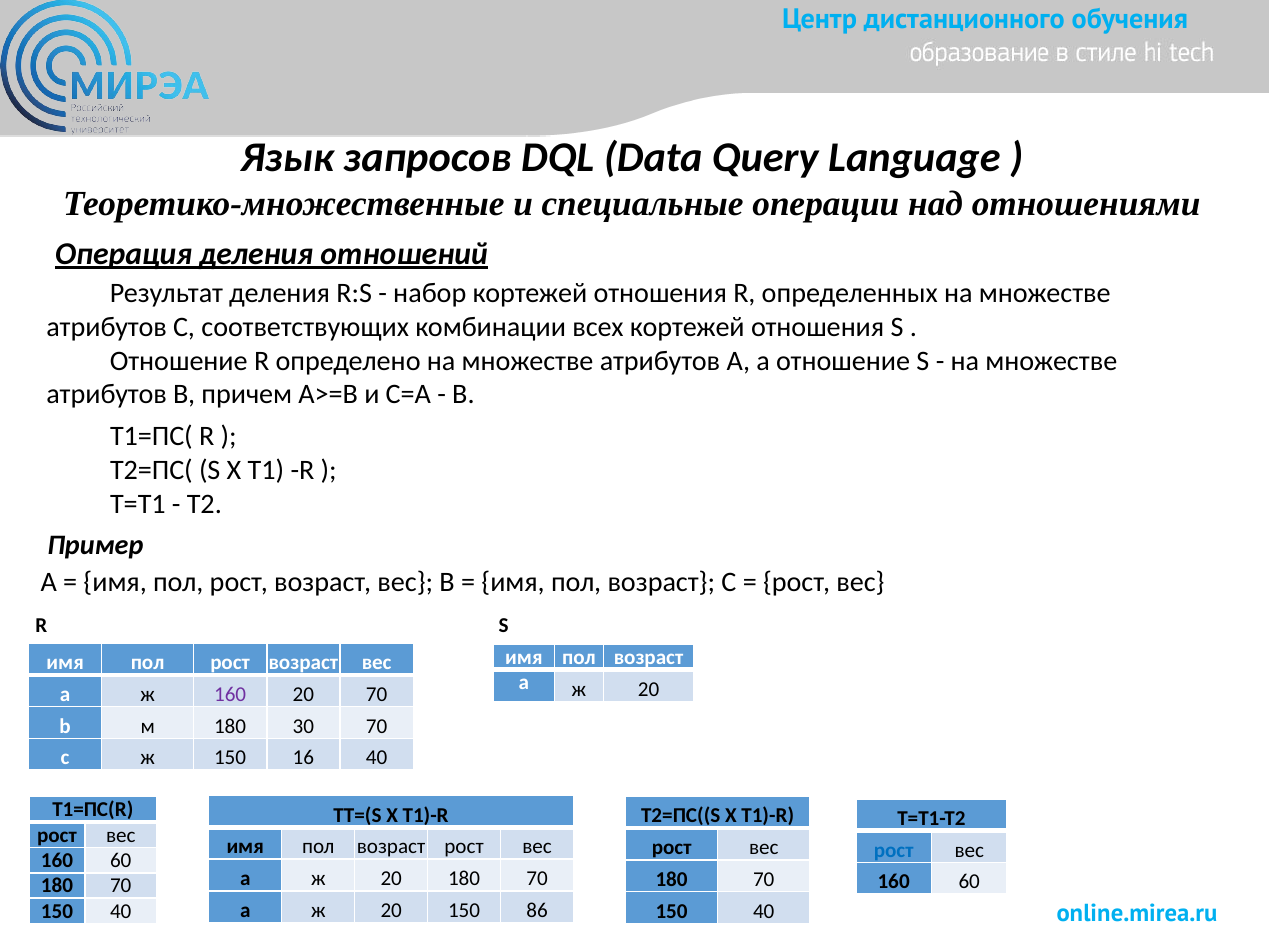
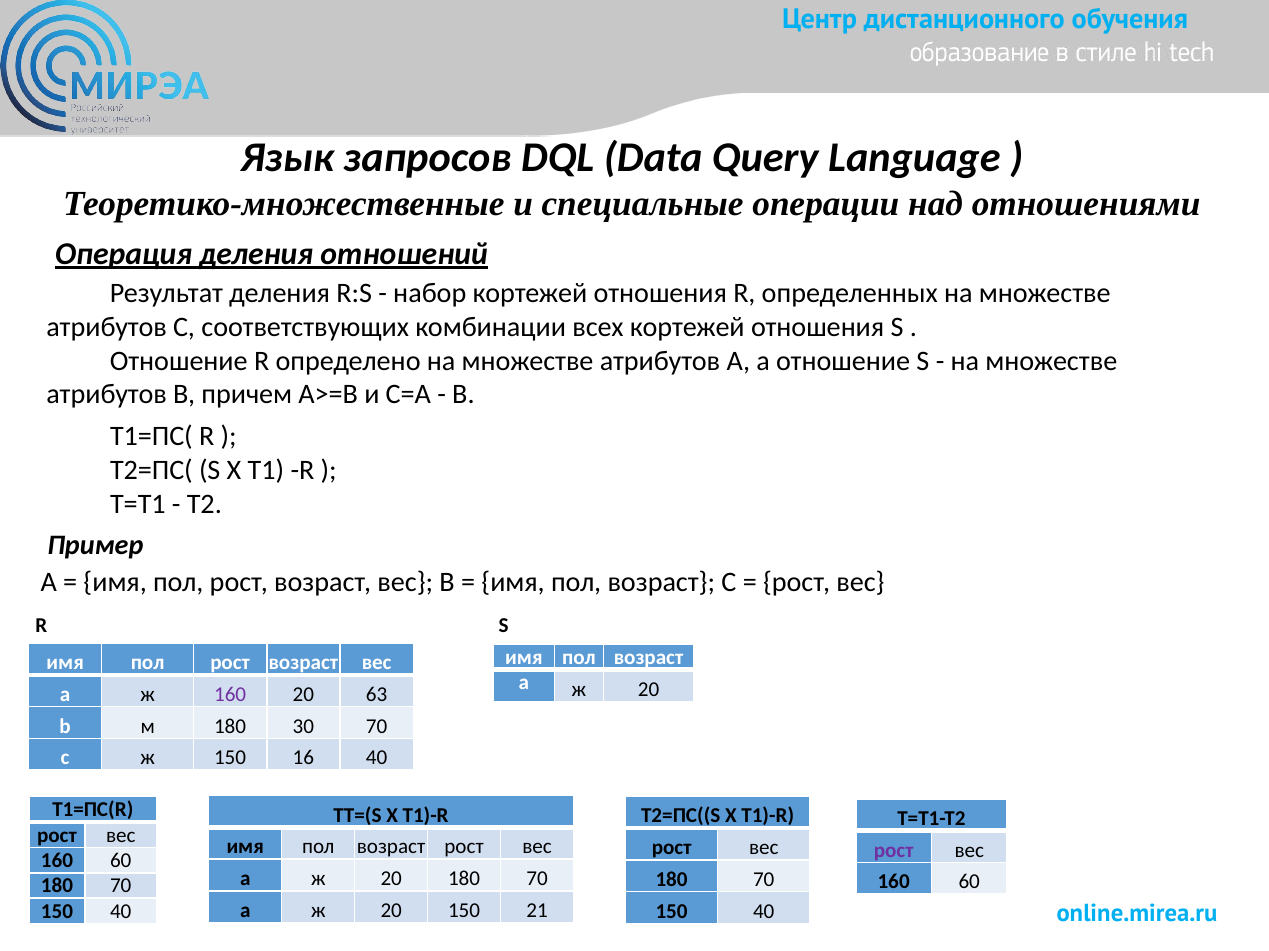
20 70: 70 -> 63 (377, 695)
рост colour: blue -> purple (894, 851)
86: 86 -> 21 (537, 911)
